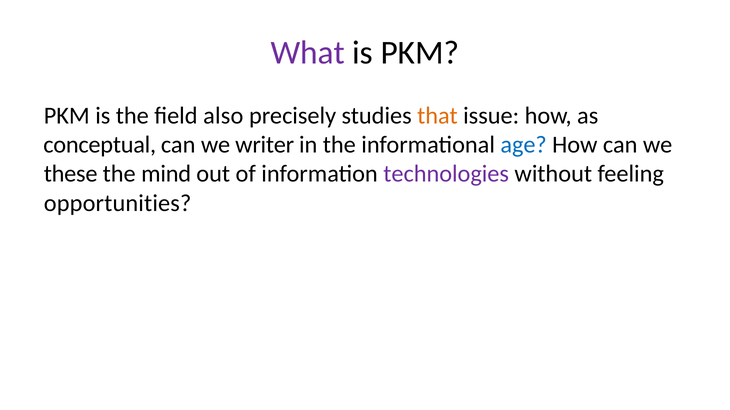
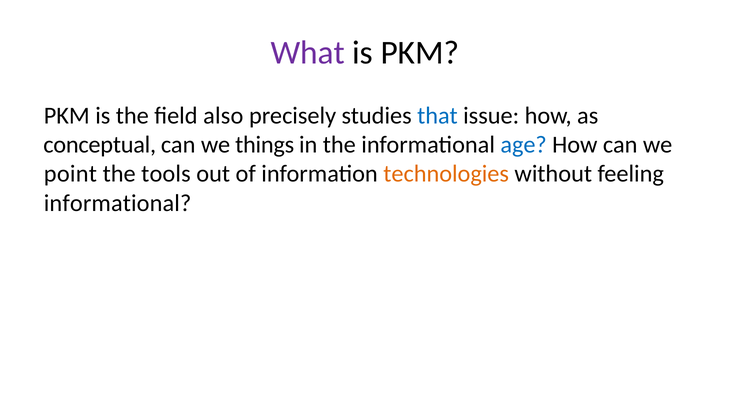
that colour: orange -> blue (437, 116)
writer: writer -> things (265, 145)
these: these -> point (70, 174)
mind: mind -> tools (166, 174)
technologies colour: purple -> orange (446, 174)
opportunities: opportunities -> informational (118, 203)
